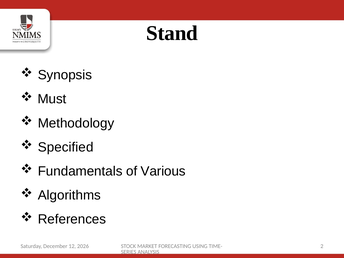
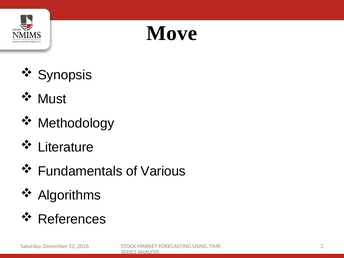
Stand: Stand -> Move (172, 33)
Specified: Specified -> Literature (66, 147)
